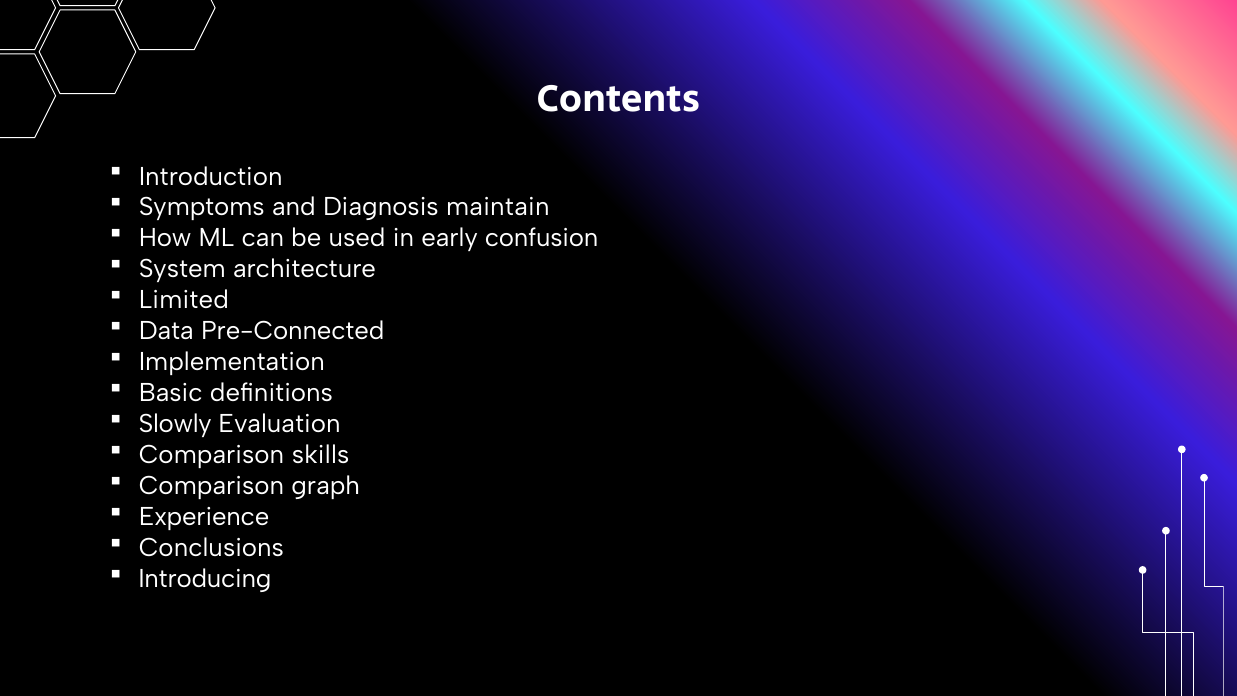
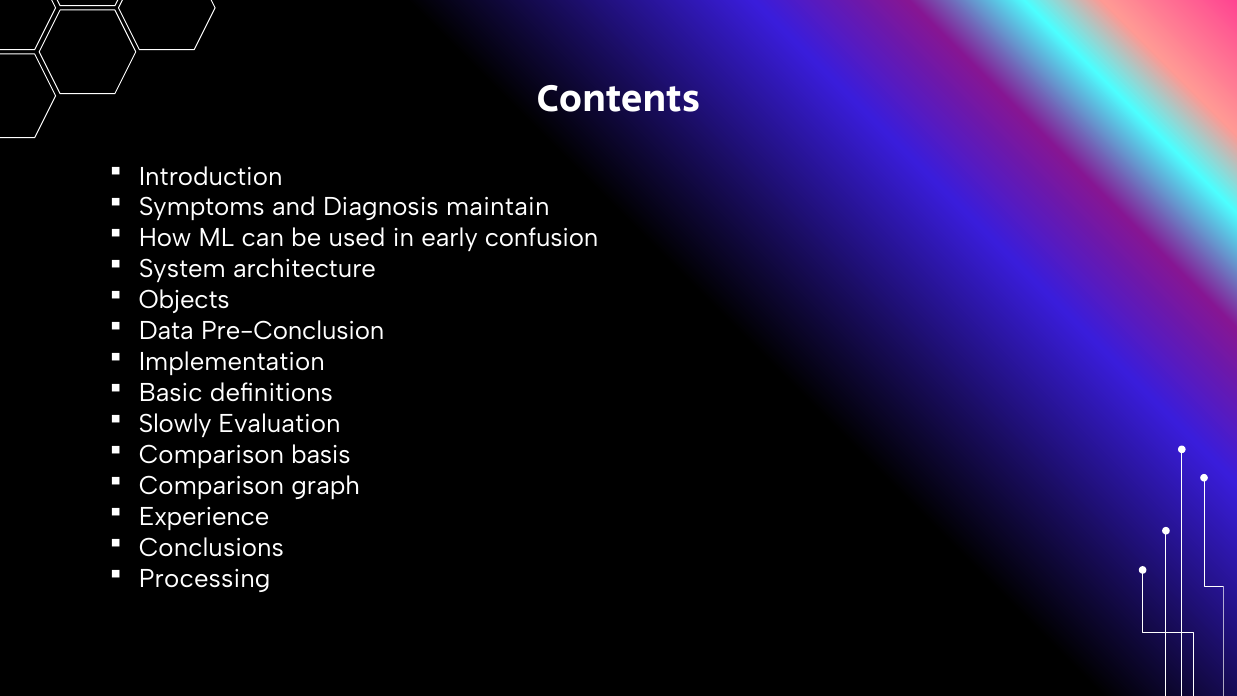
Limited: Limited -> Objects (184, 300)
Pre-Connected: Pre-Connected -> Pre-Conclusion (293, 331)
skills: skills -> basis (321, 455)
Introducing: Introducing -> Processing (205, 579)
